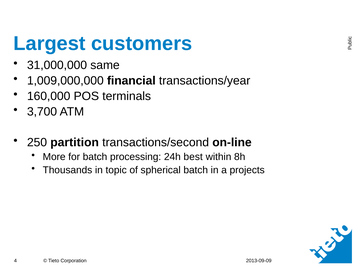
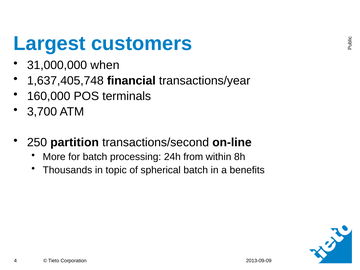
same: same -> when (105, 65)
1,009,000,000: 1,009,000,000 -> 1,637,405,748 (65, 81)
best: best -> from (193, 157)
projects: projects -> benefits (247, 170)
